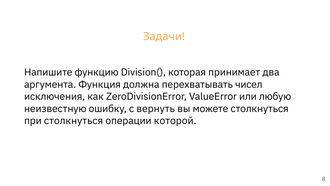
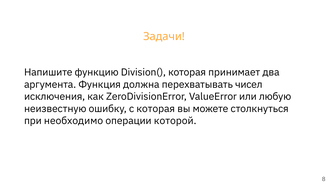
с вернуть: вернуть -> которая (156, 108)
при столкнуться: столкнуться -> необходимо (74, 121)
